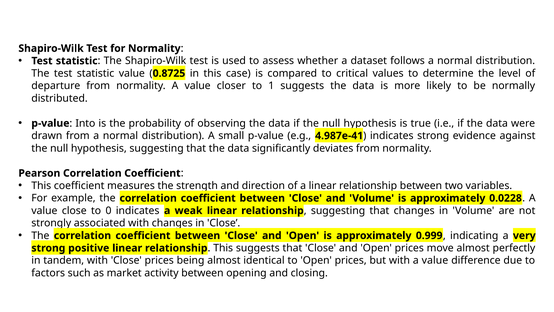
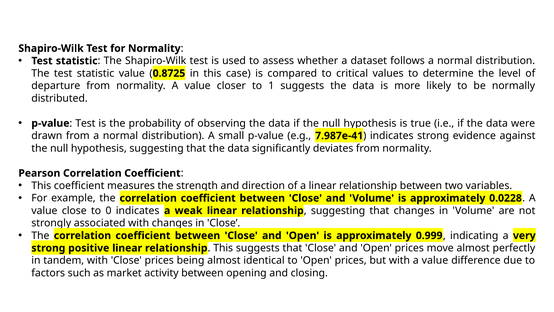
Into: Into -> Test (85, 123)
4.987e-41: 4.987e-41 -> 7.987e-41 (339, 136)
